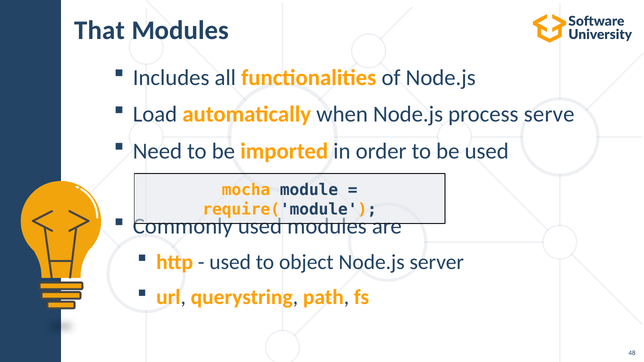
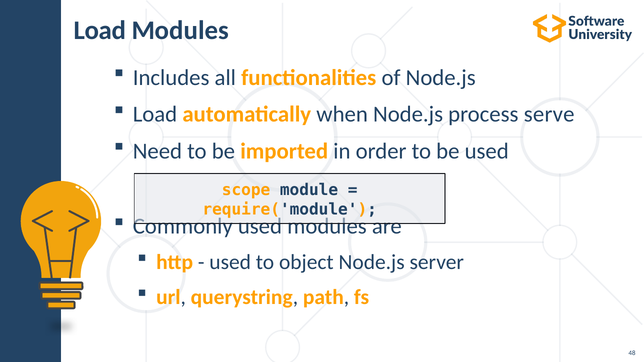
That: That -> Load (100, 31)
mocha: mocha -> scope (246, 190)
